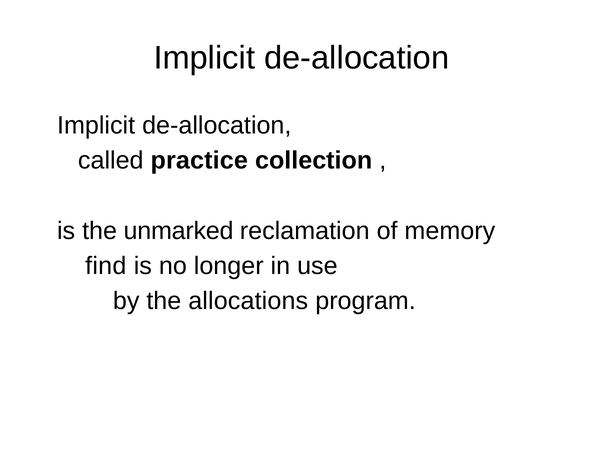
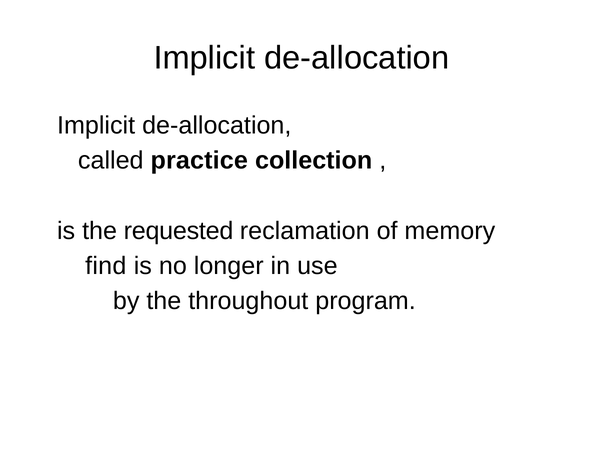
unmarked: unmarked -> requested (179, 231)
allocations: allocations -> throughout (248, 301)
